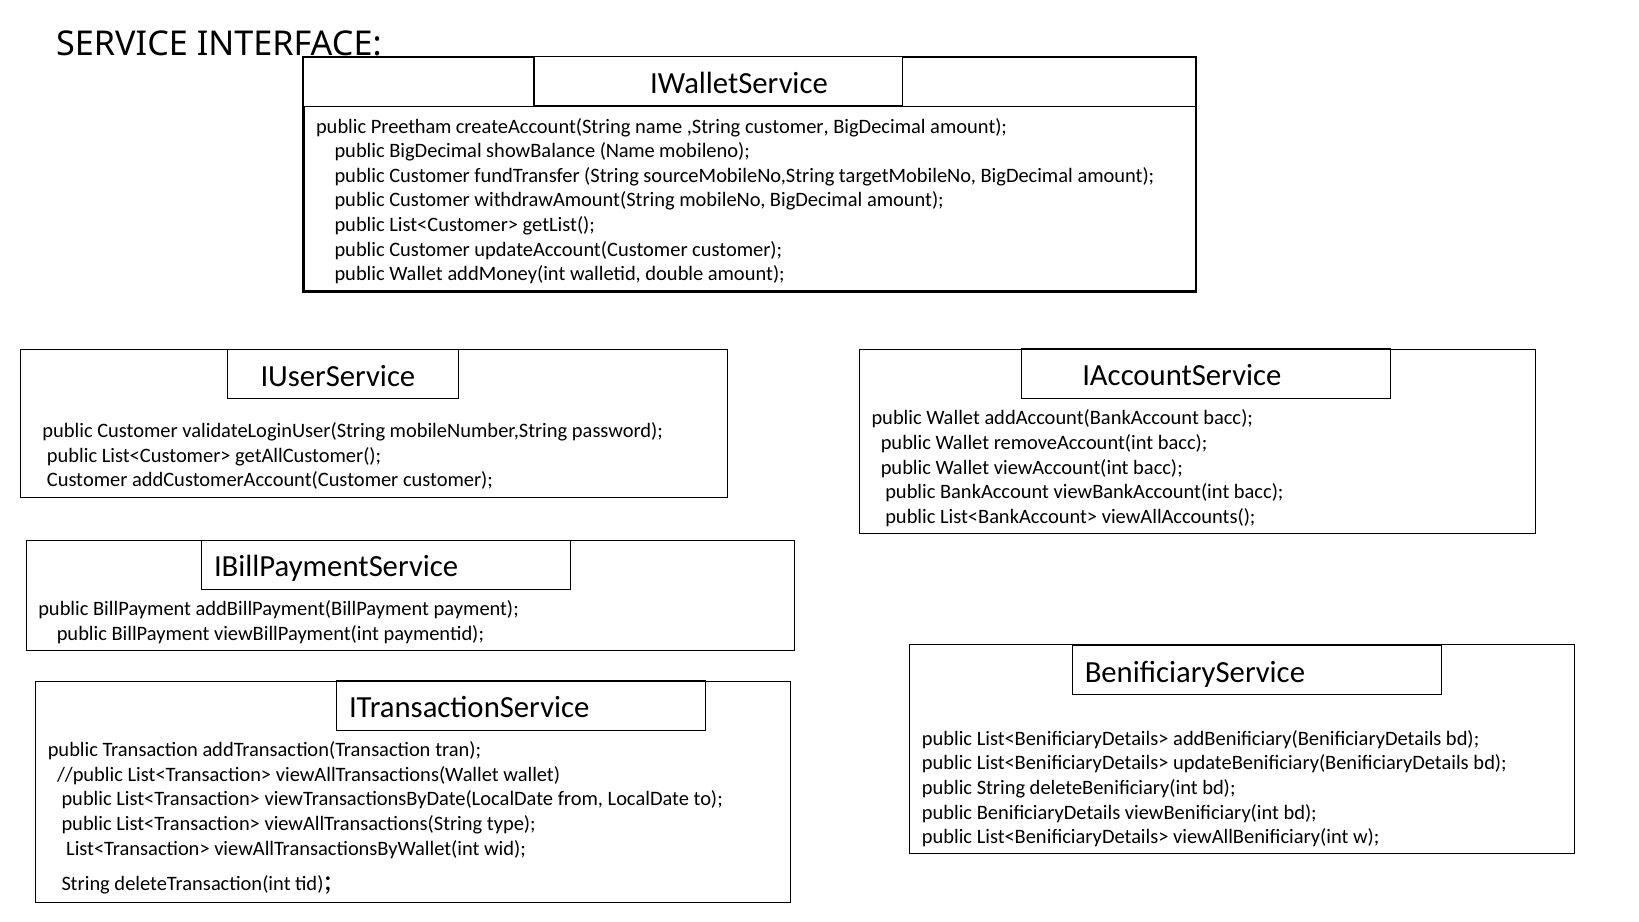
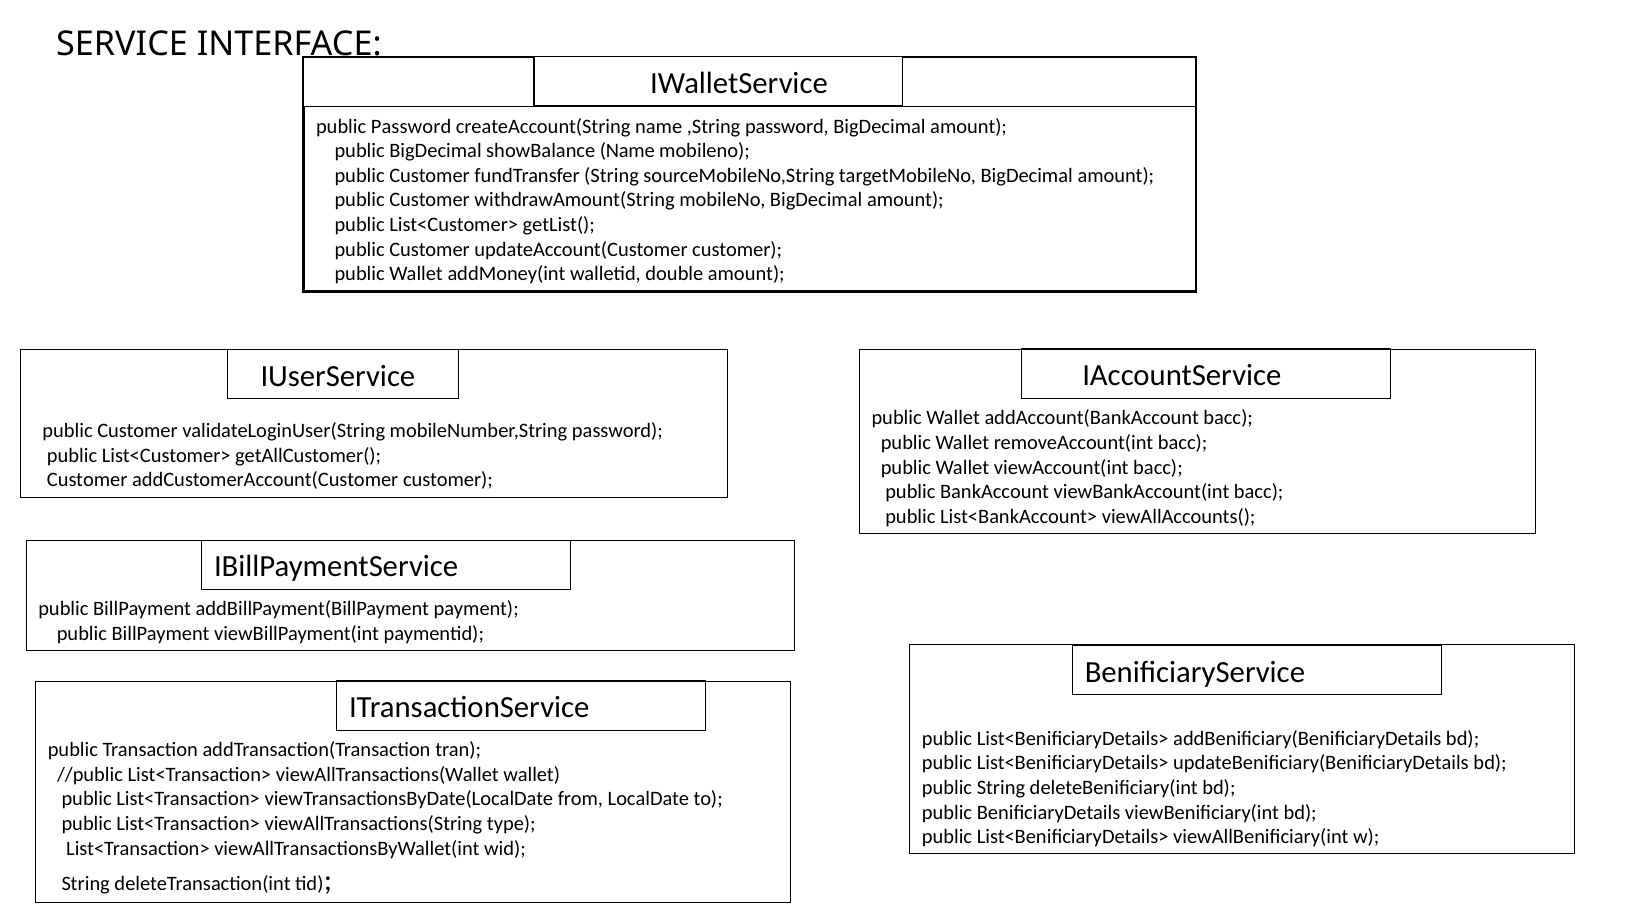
public Preetham: Preetham -> Password (411, 126)
,String customer: customer -> password (787, 126)
